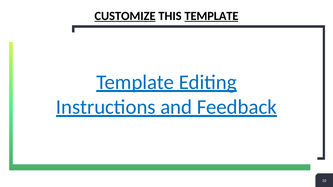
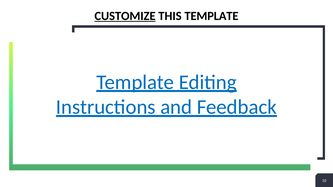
TEMPLATE underline: present -> none (211, 16)
